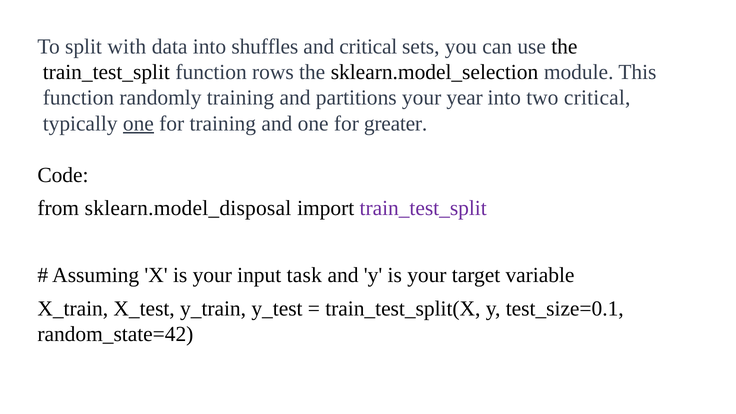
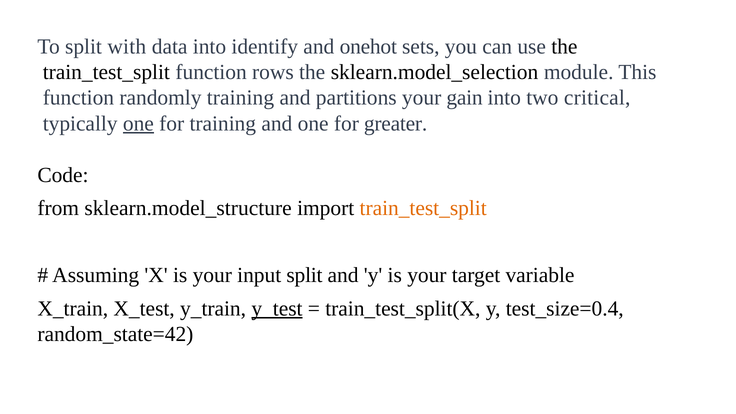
shuffles: shuffles -> identify (265, 46)
and critical: critical -> onehot (368, 46)
year: year -> gain (465, 98)
sklearn.model_disposal: sklearn.model_disposal -> sklearn.model_structure (188, 208)
train_test_split colour: purple -> orange (423, 208)
input task: task -> split (305, 275)
y_test underline: none -> present (277, 308)
test_size=0.1: test_size=0.1 -> test_size=0.4 (565, 308)
